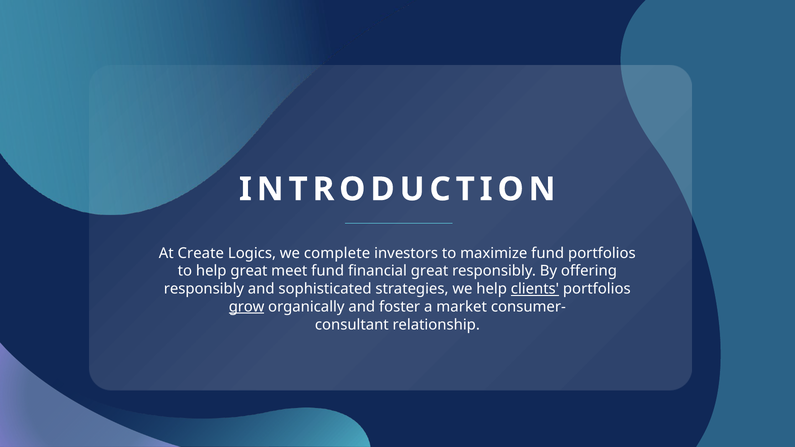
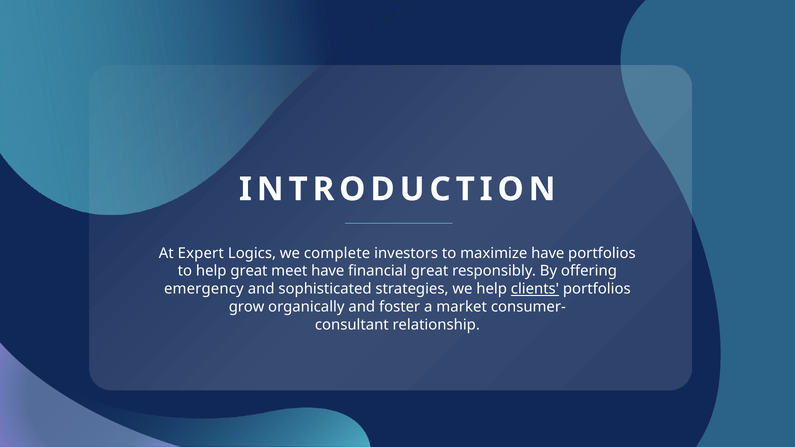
Create: Create -> Expert (201, 253)
maximize fund: fund -> have (548, 253)
meet fund: fund -> have (328, 271)
responsibly: responsibly -> emergency (204, 289)
grow underline: present -> none (247, 307)
